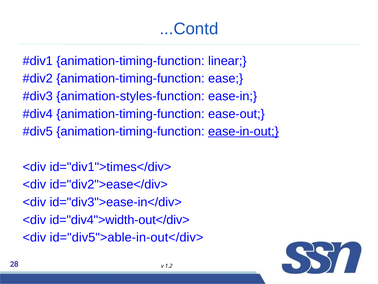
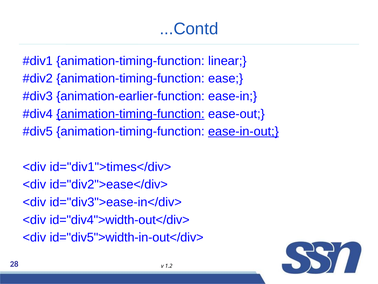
animation-styles-function: animation-styles-function -> animation-earlier-function (130, 96)
animation-timing-function underline: none -> present (130, 114)
id="div5">able-in-out</div>: id="div5">able-in-out</div> -> id="div5">width-in-out</div> (127, 237)
